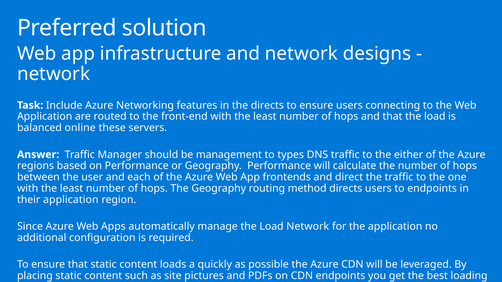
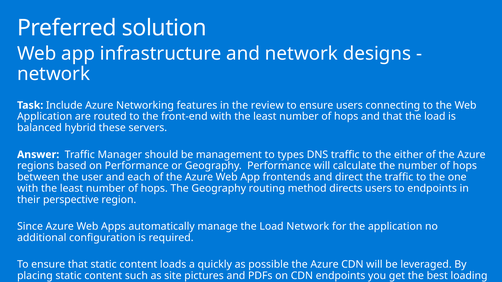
the directs: directs -> review (267, 105)
online: online -> hybrid (80, 128)
their application: application -> perspective (71, 200)
